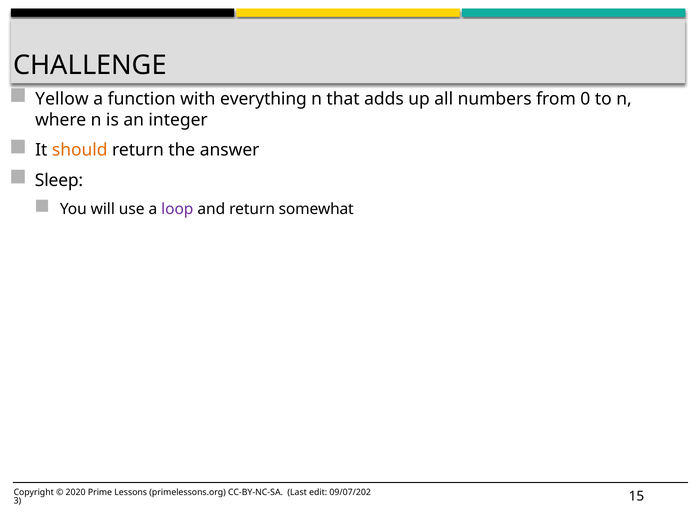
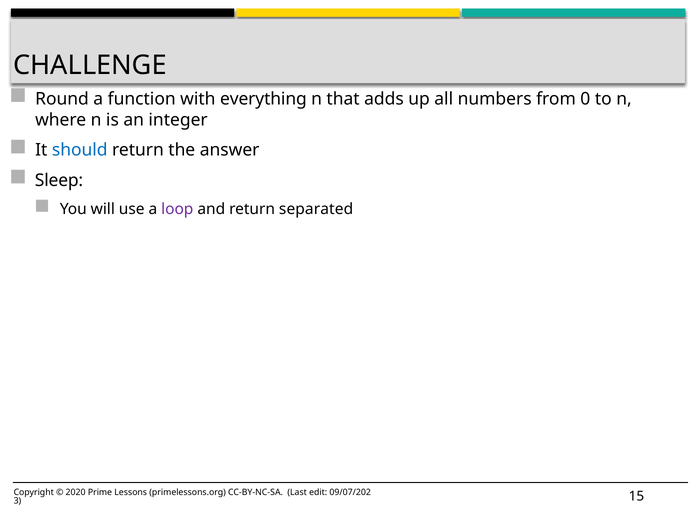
Yellow: Yellow -> Round (62, 99)
should colour: orange -> blue (80, 150)
somewhat: somewhat -> separated (316, 209)
